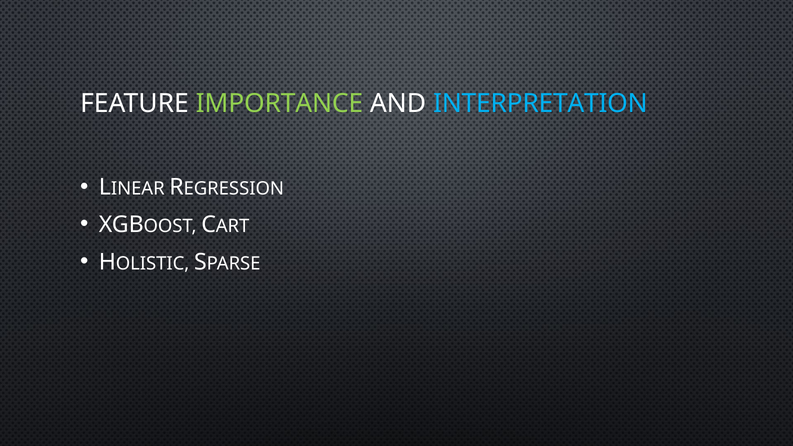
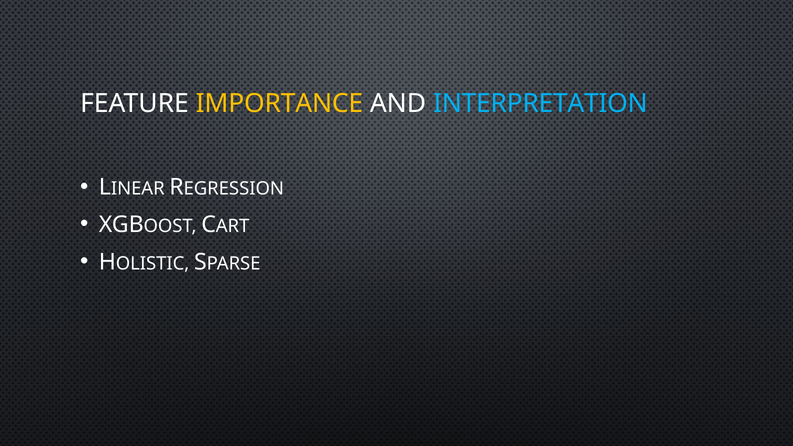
IMPORTANCE colour: light green -> yellow (279, 103)
